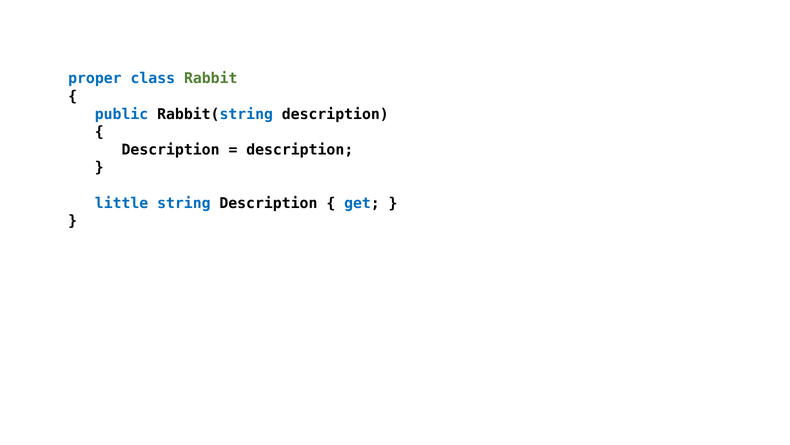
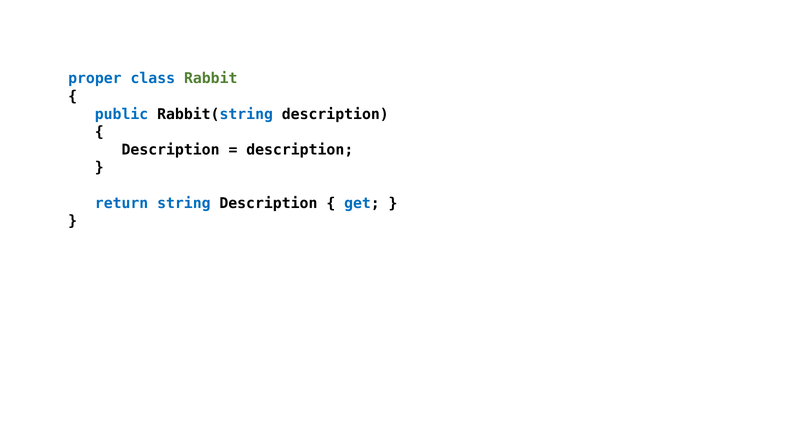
little: little -> return (122, 203)
